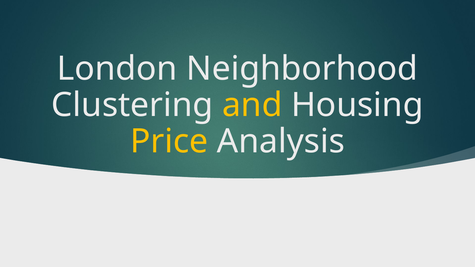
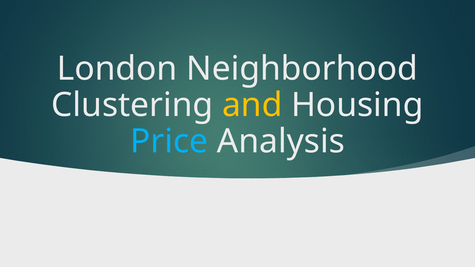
Price colour: yellow -> light blue (169, 141)
